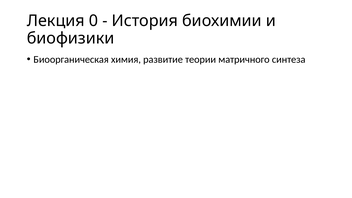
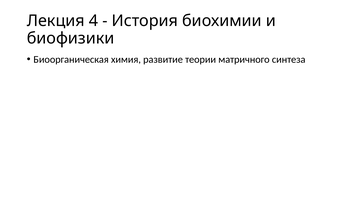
0: 0 -> 4 (94, 21)
